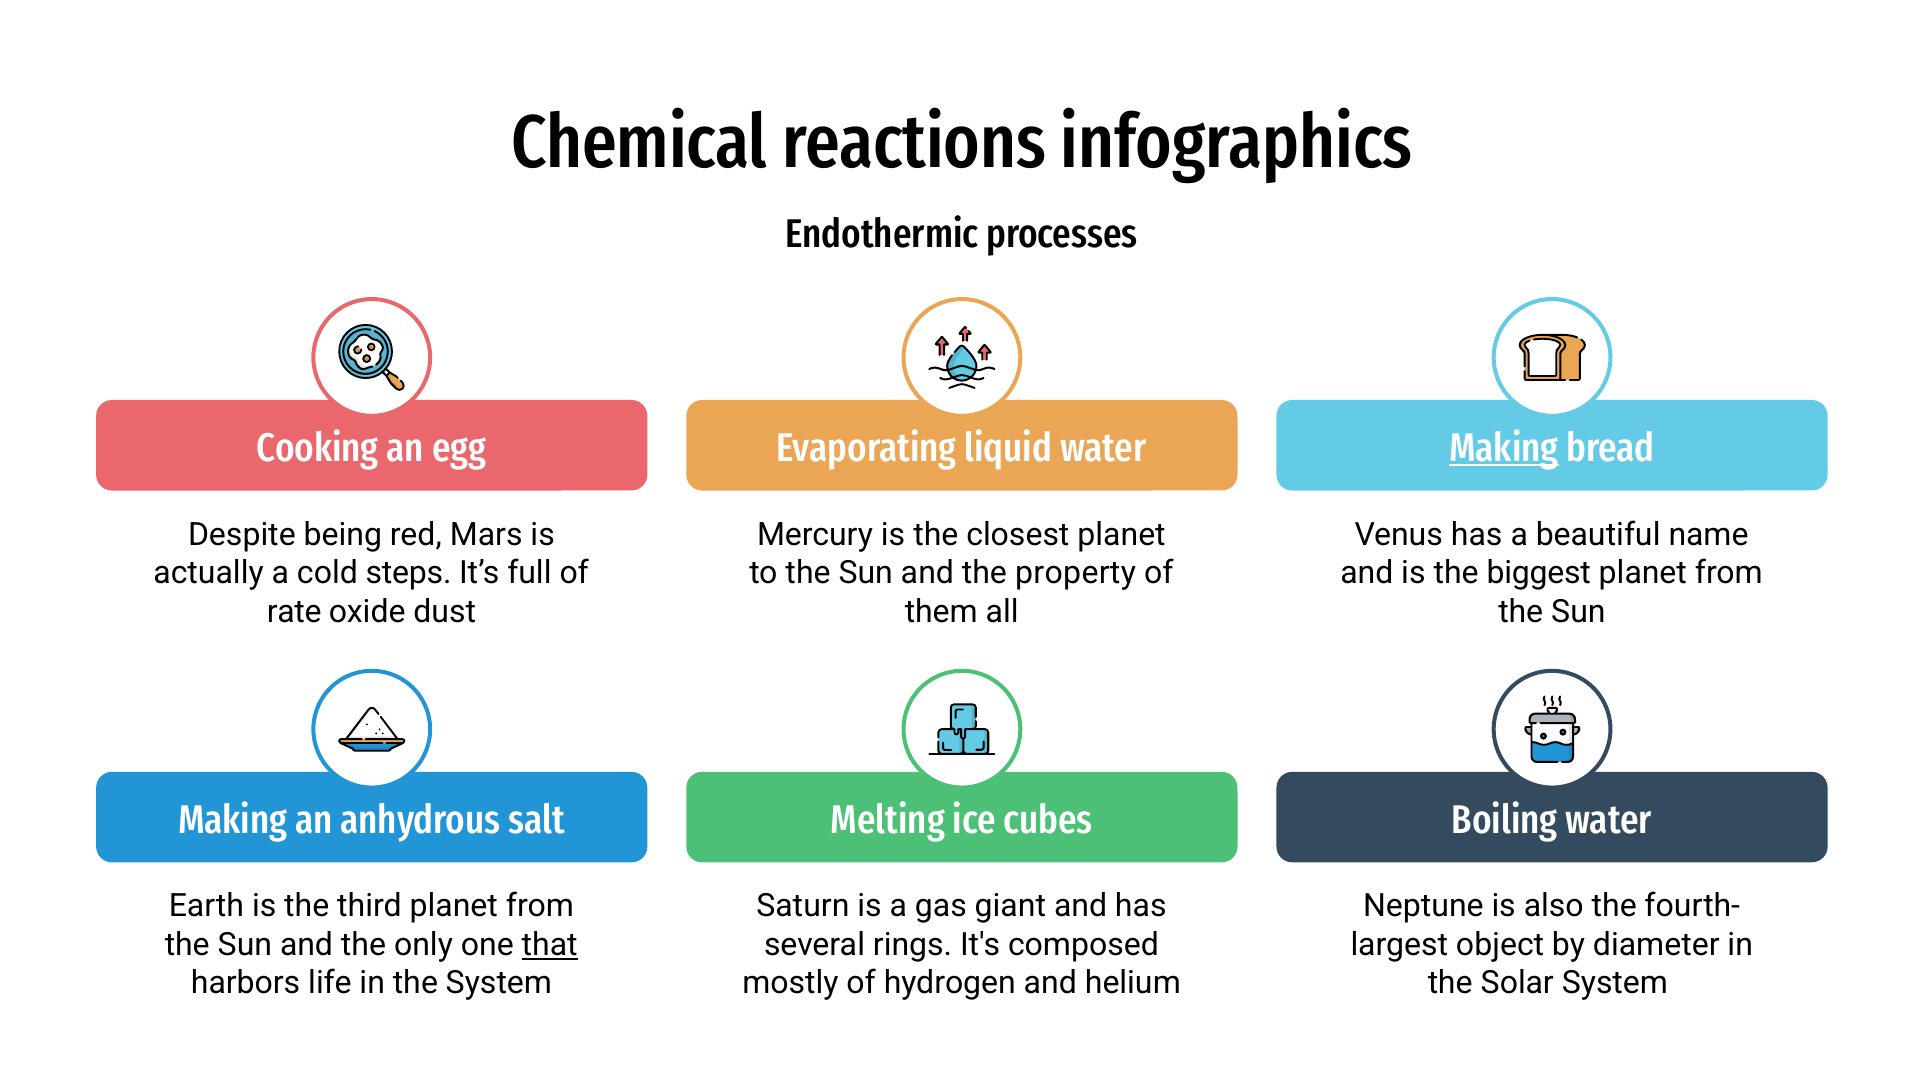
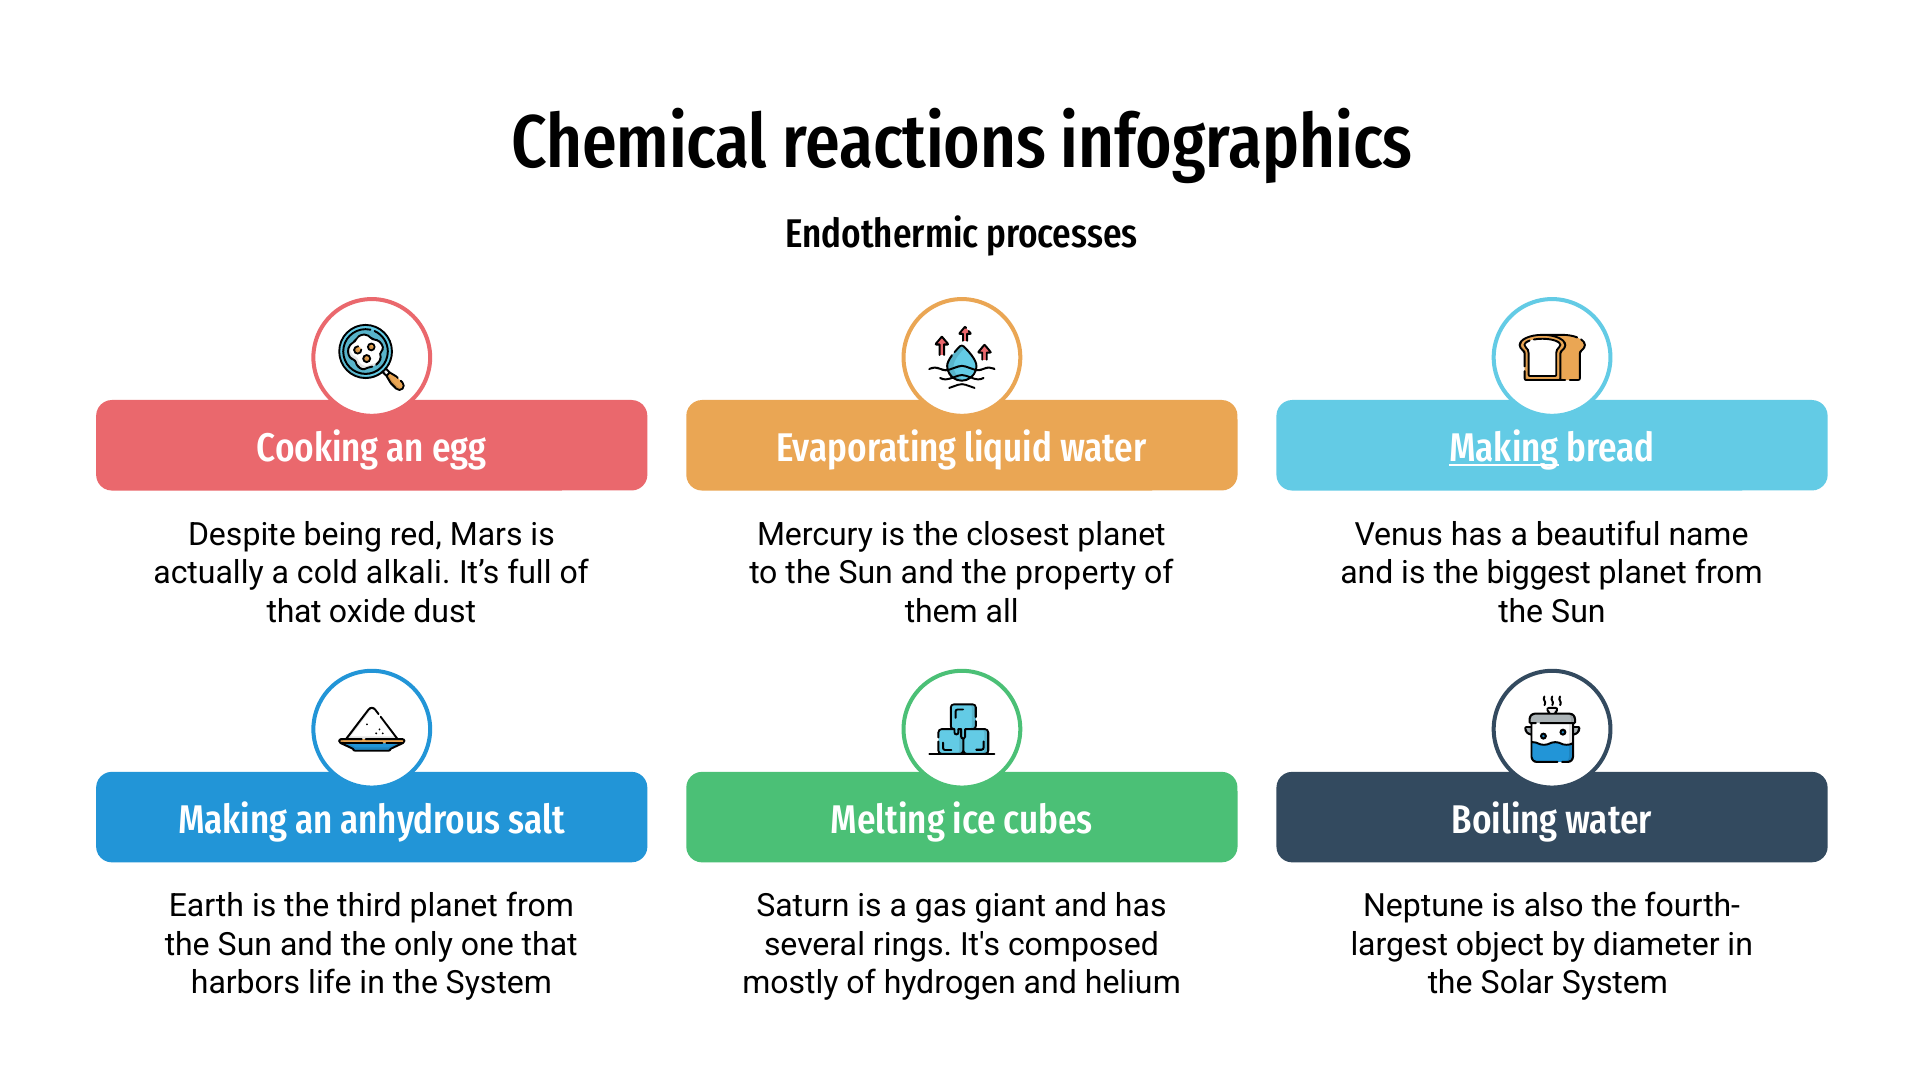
steps: steps -> alkali (408, 573)
rate: rate -> that (294, 612)
that underline: present -> none (550, 945)
